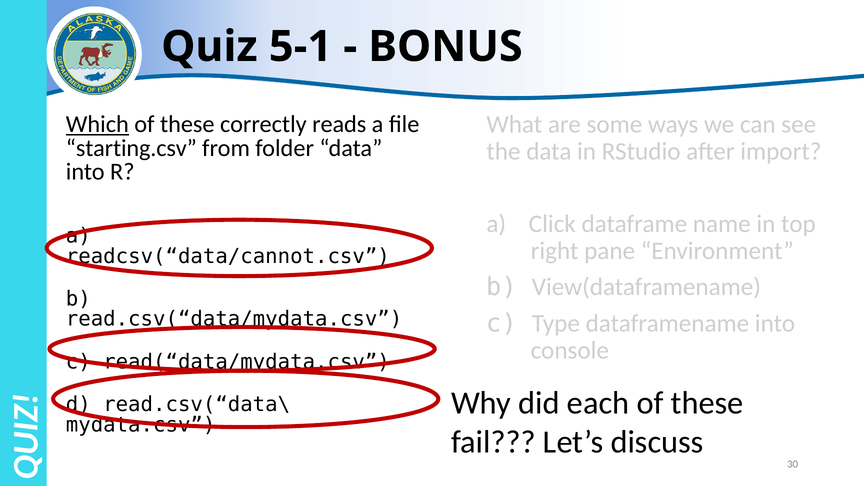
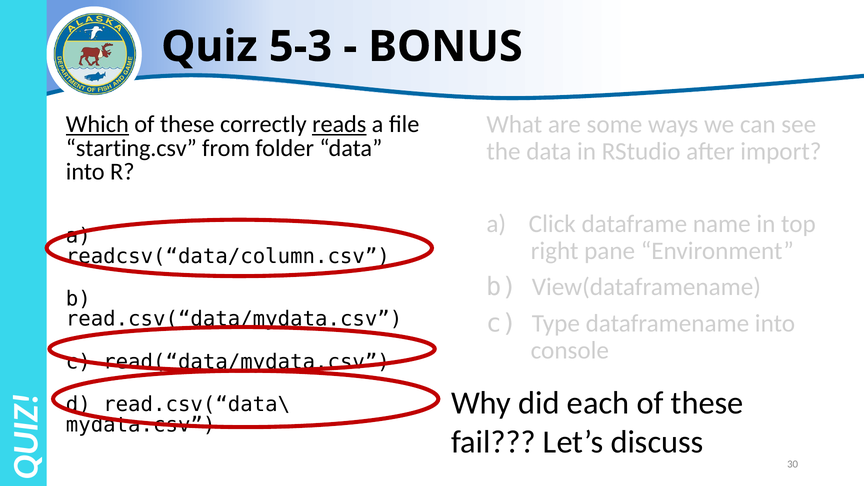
5-1: 5-1 -> 5-3 (300, 47)
reads underline: none -> present (339, 124)
readcsv(“data/cannot.csv: readcsv(“data/cannot.csv -> readcsv(“data/column.csv (228, 256)
